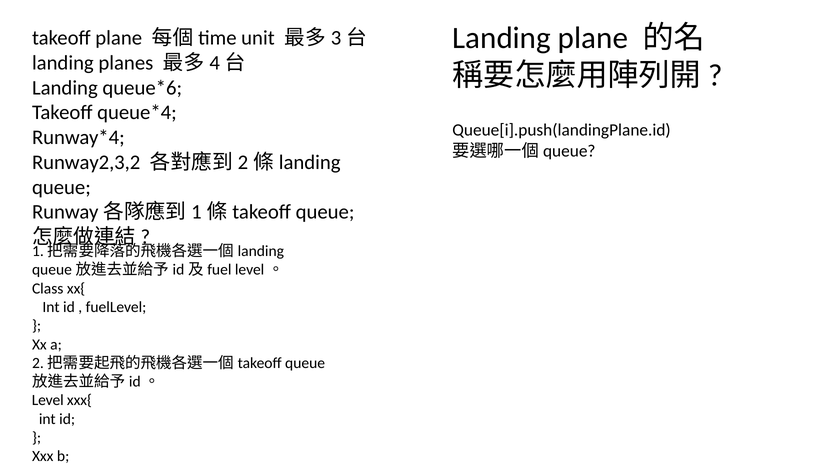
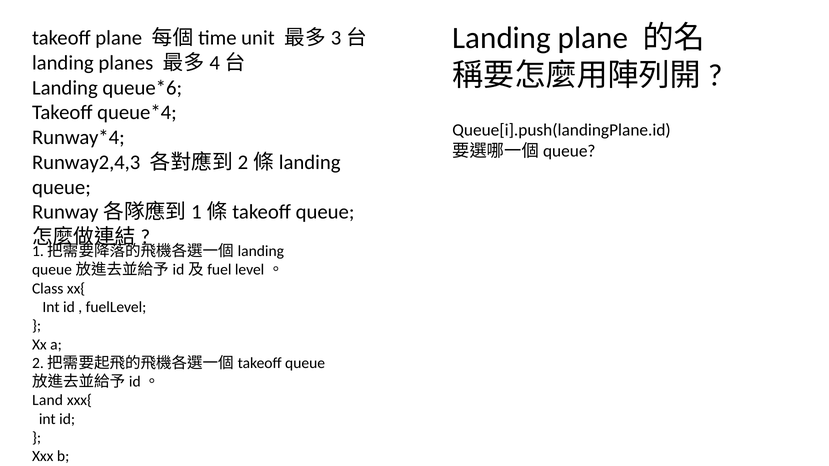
Runway2,3,2: Runway2,3,2 -> Runway2,4,3 (86, 162)
Level: Level -> Land (48, 401)
